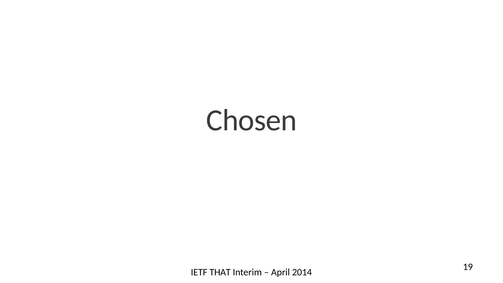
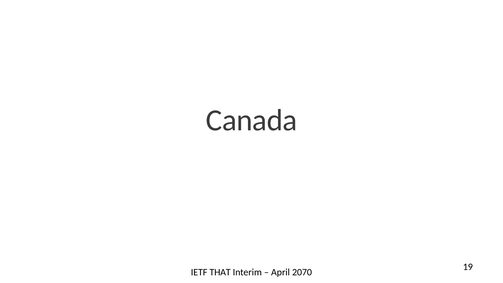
Chosen: Chosen -> Canada (252, 120)
2014: 2014 -> 2070 (302, 272)
